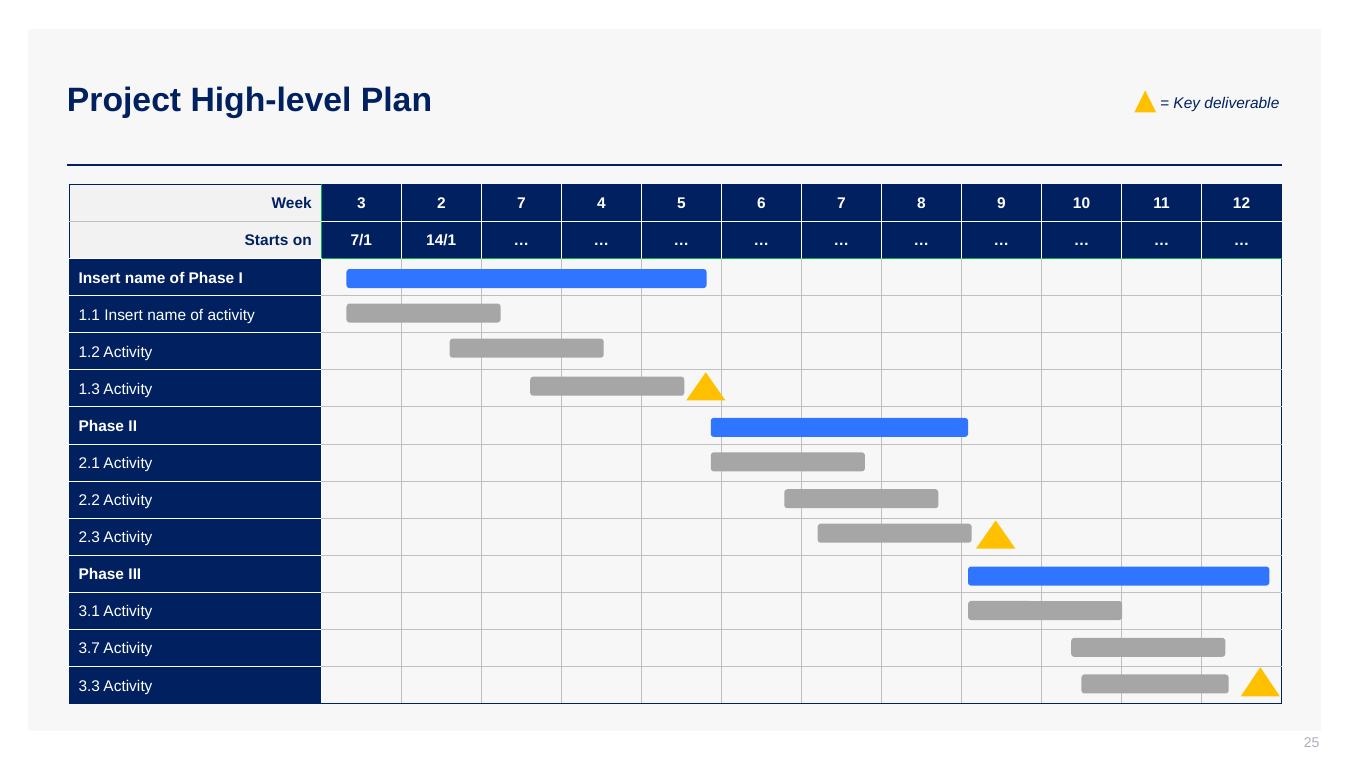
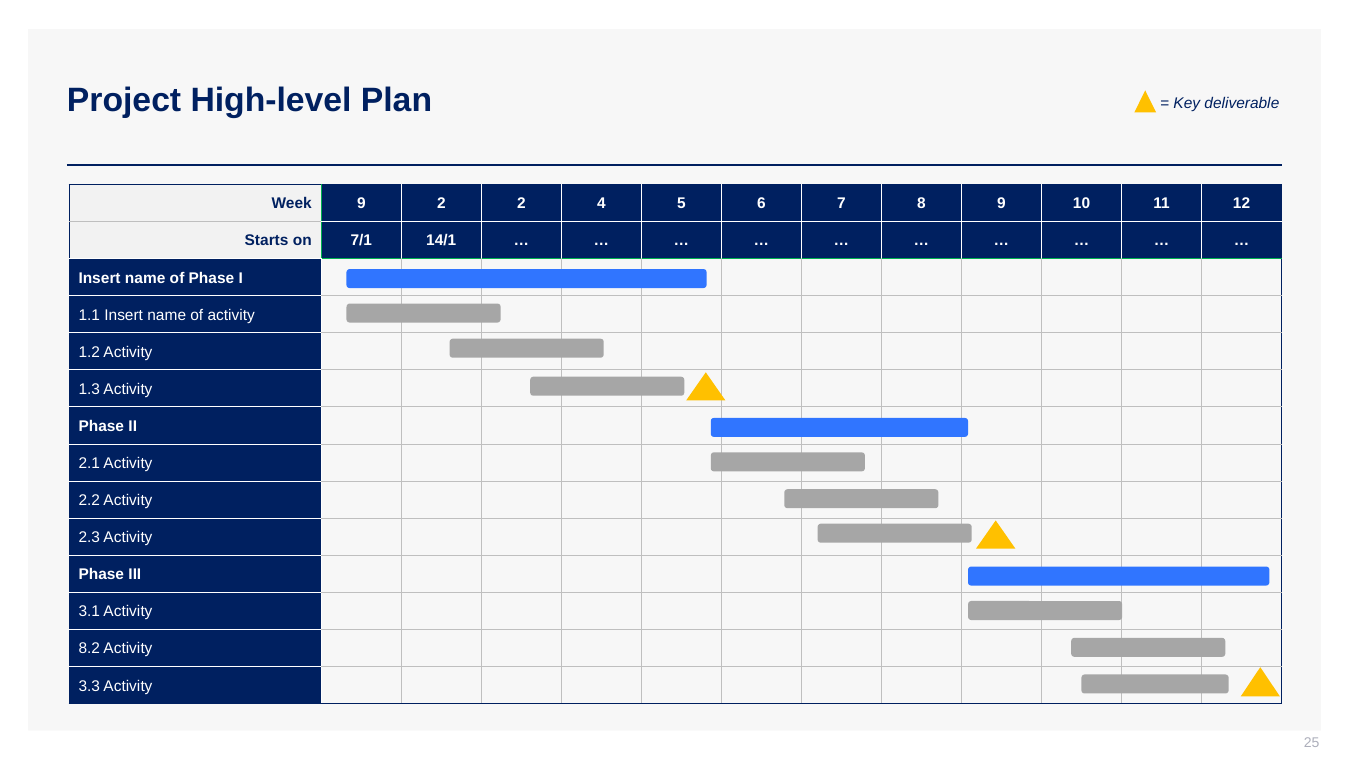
Week 3: 3 -> 9 (361, 204)
2 7: 7 -> 2 (521, 204)
3.7: 3.7 -> 8.2 (89, 649)
